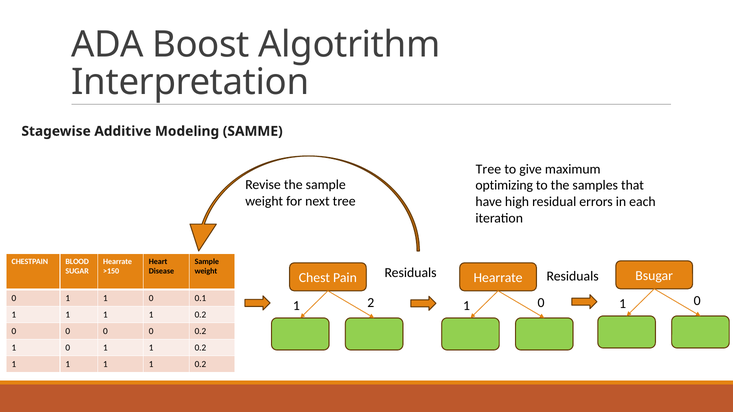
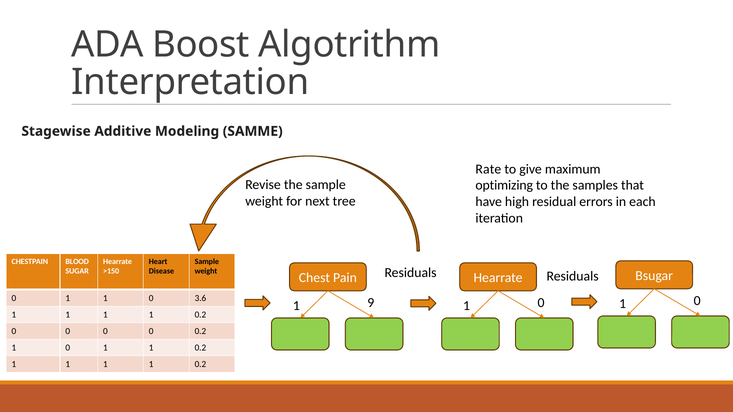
Tree: Tree -> Rate (488, 169)
0.1: 0.1 -> 3.6 (200, 298)
2: 2 -> 9 (371, 303)
